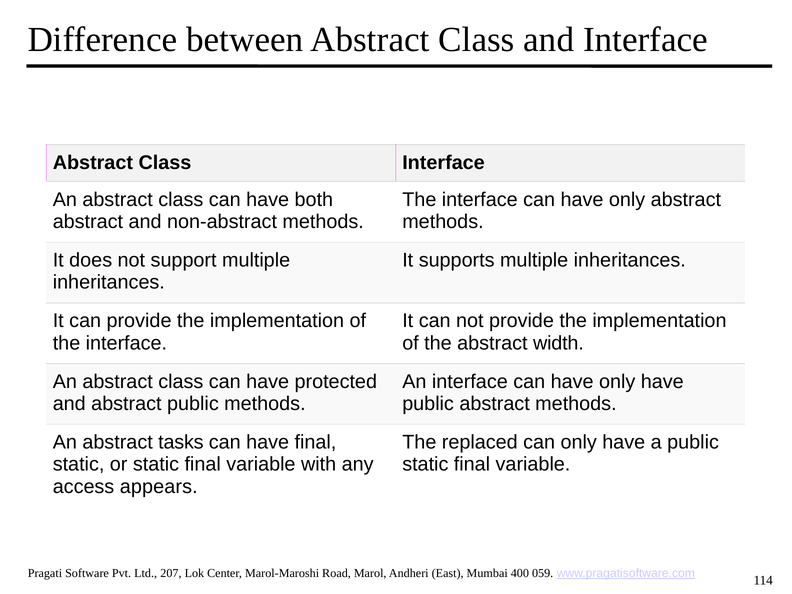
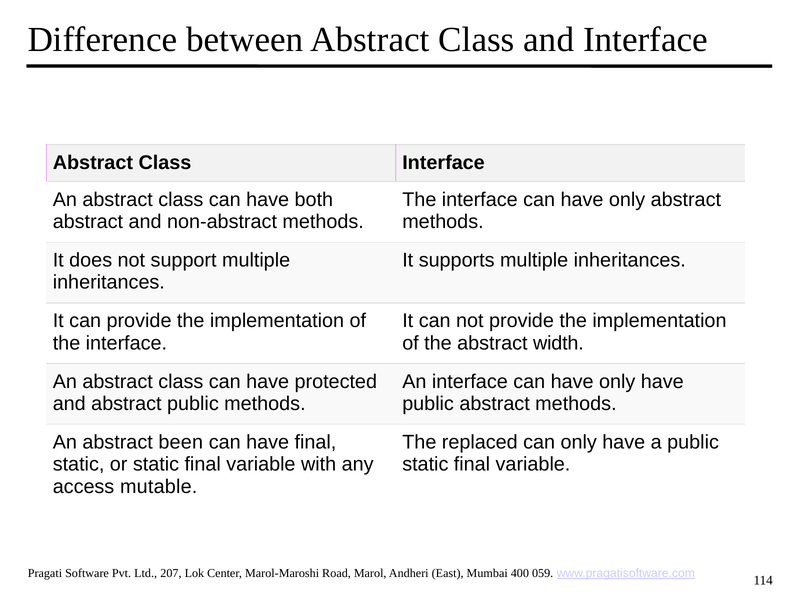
tasks: tasks -> been (181, 442)
appears: appears -> mutable (159, 487)
